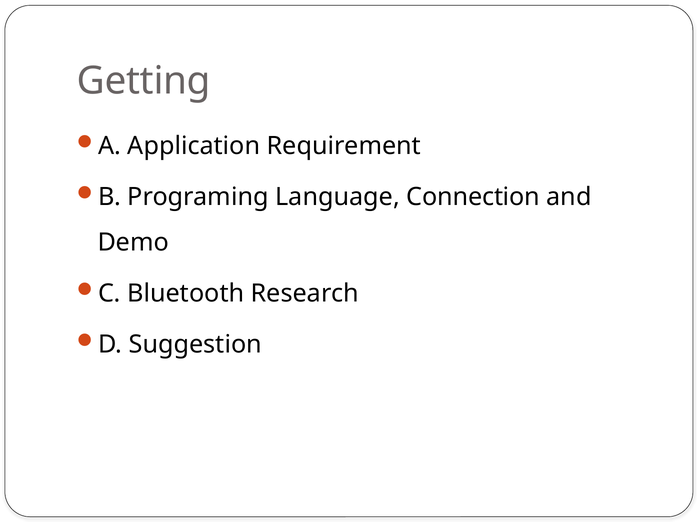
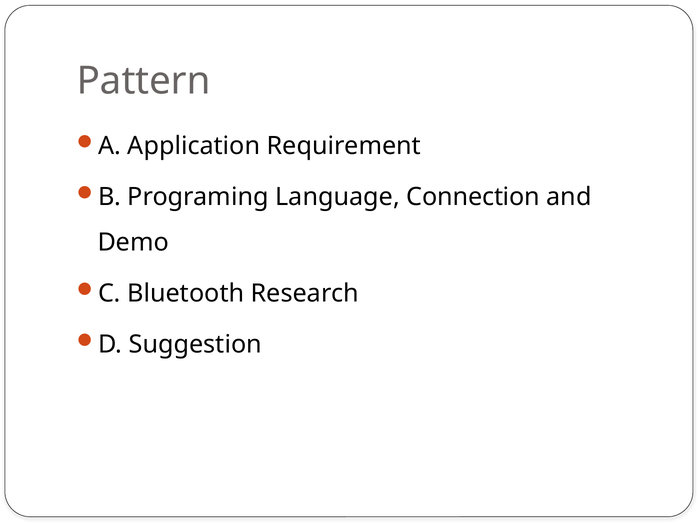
Getting: Getting -> Pattern (144, 81)
